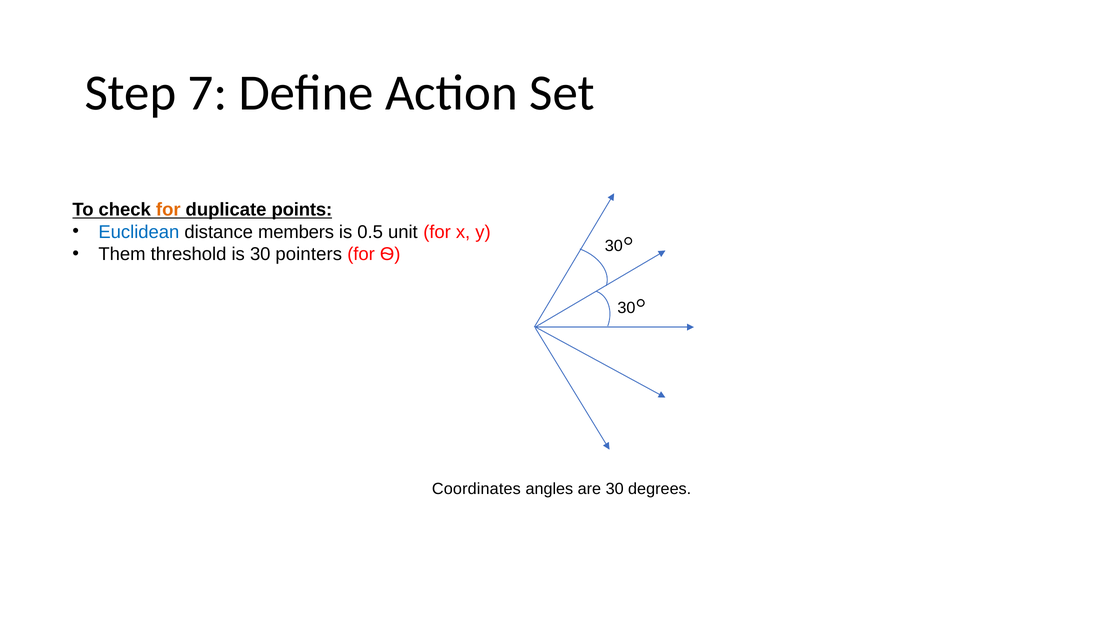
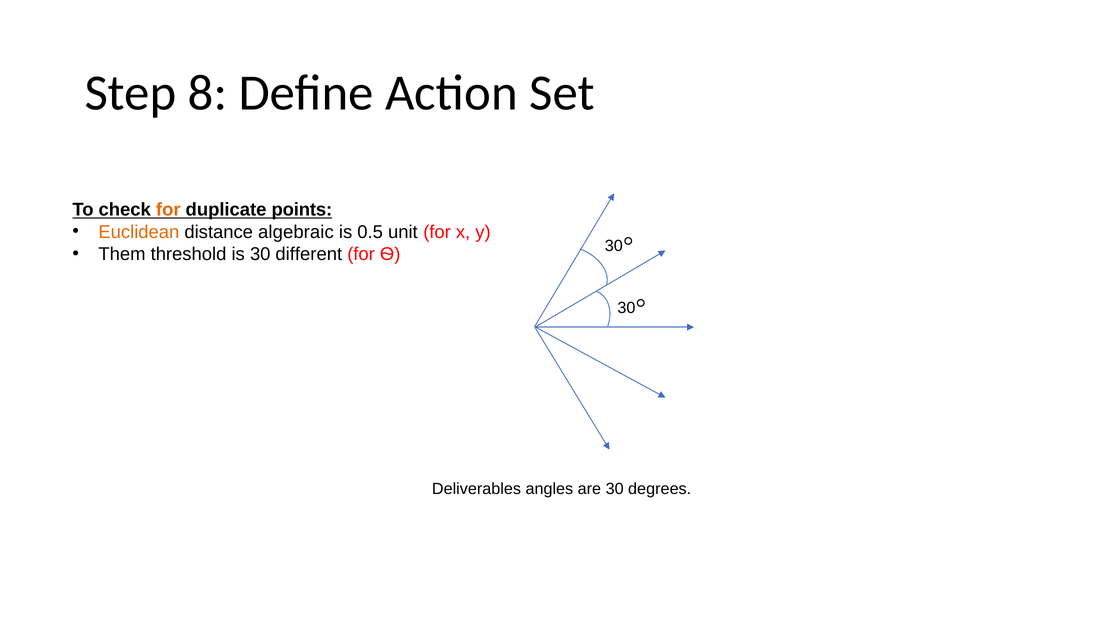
7: 7 -> 8 (207, 93)
Euclidean colour: blue -> orange (139, 232)
members: members -> algebraic (296, 232)
pointers: pointers -> different (309, 254)
Coordinates: Coordinates -> Deliverables (476, 489)
